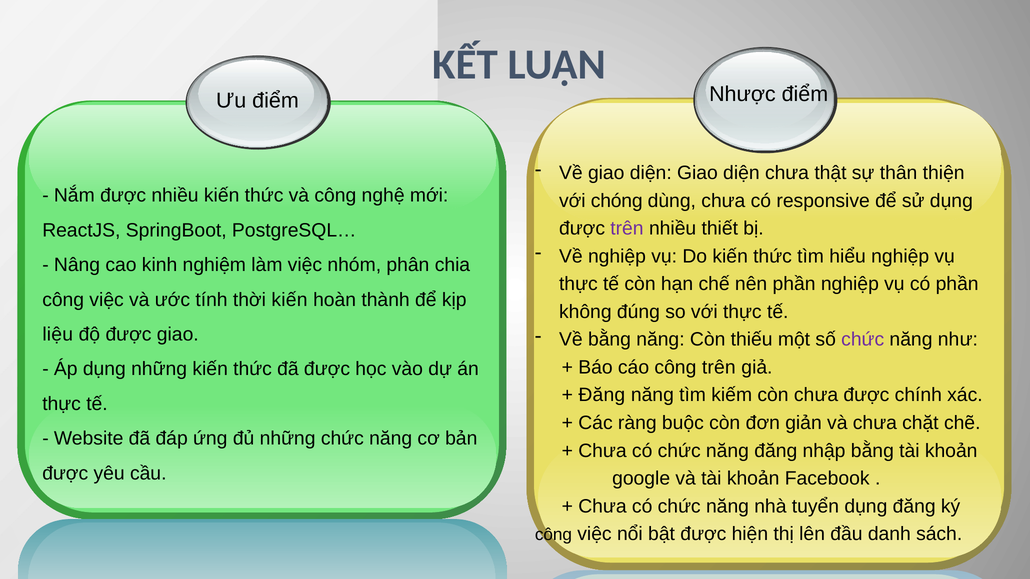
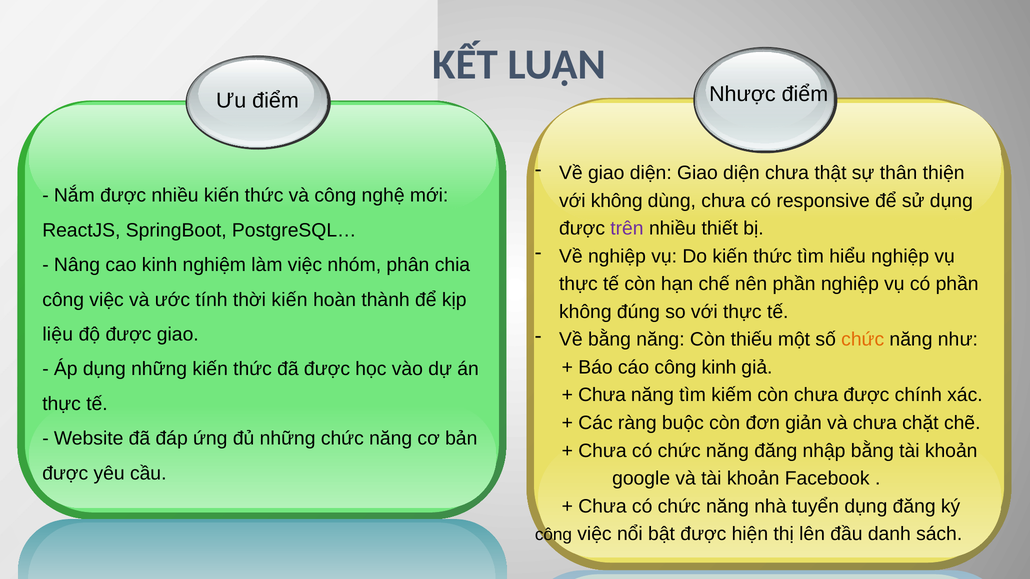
với chóng: chóng -> không (617, 201)
chức colour: purple -> orange (863, 340)
công trên: trên -> kinh (719, 368)
Đăng: Đăng -> Chưa (602, 395)
